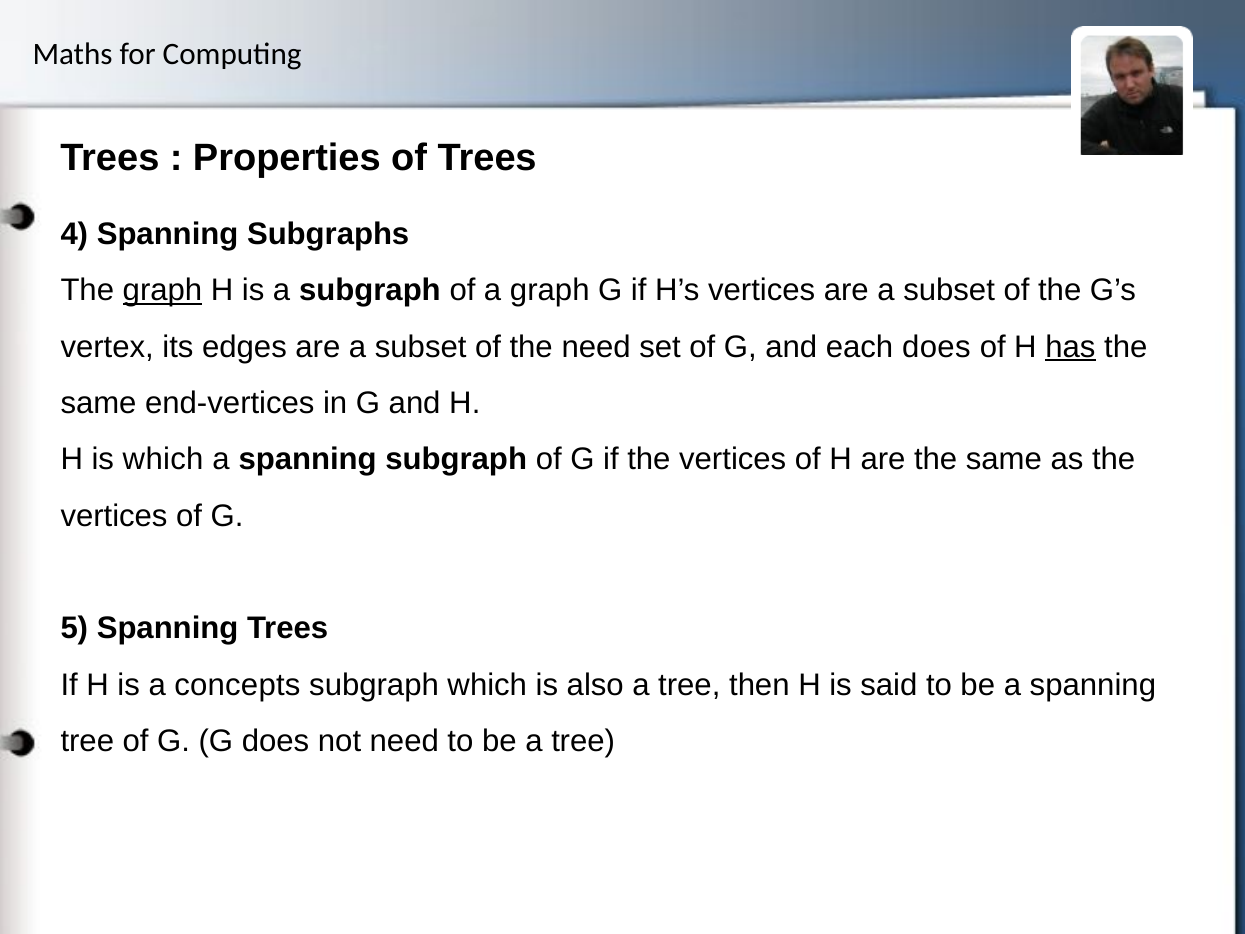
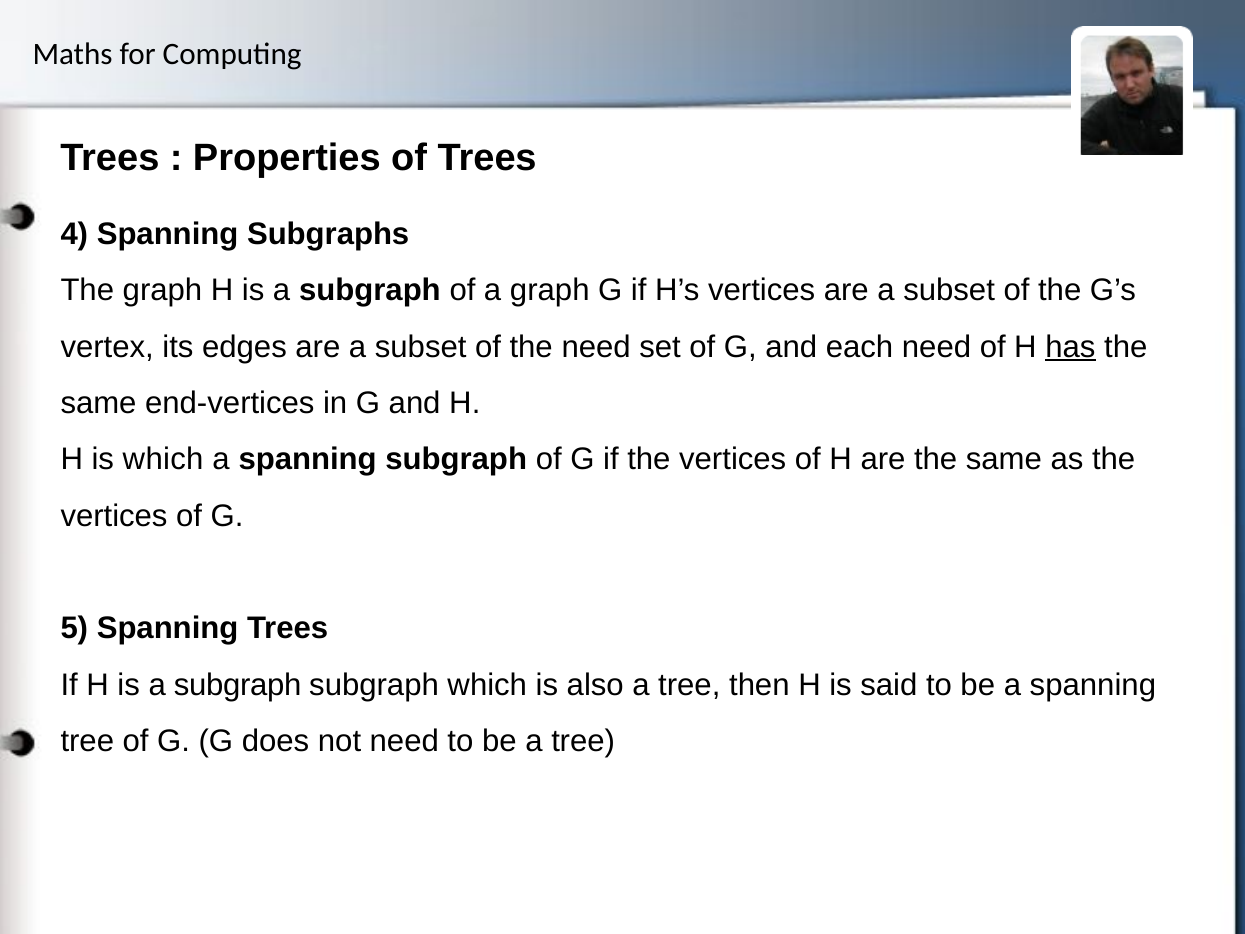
graph underline: present -> none (162, 290)
each does: does -> need (937, 347)
concepts: concepts -> subgraph (238, 685)
